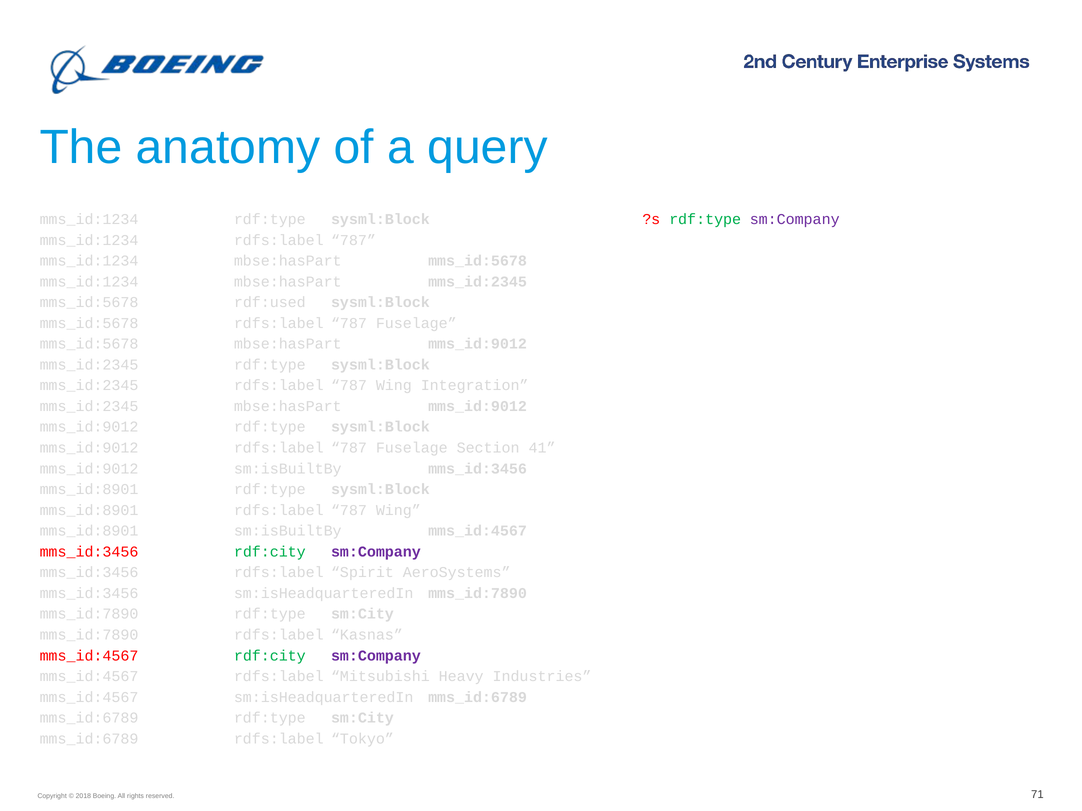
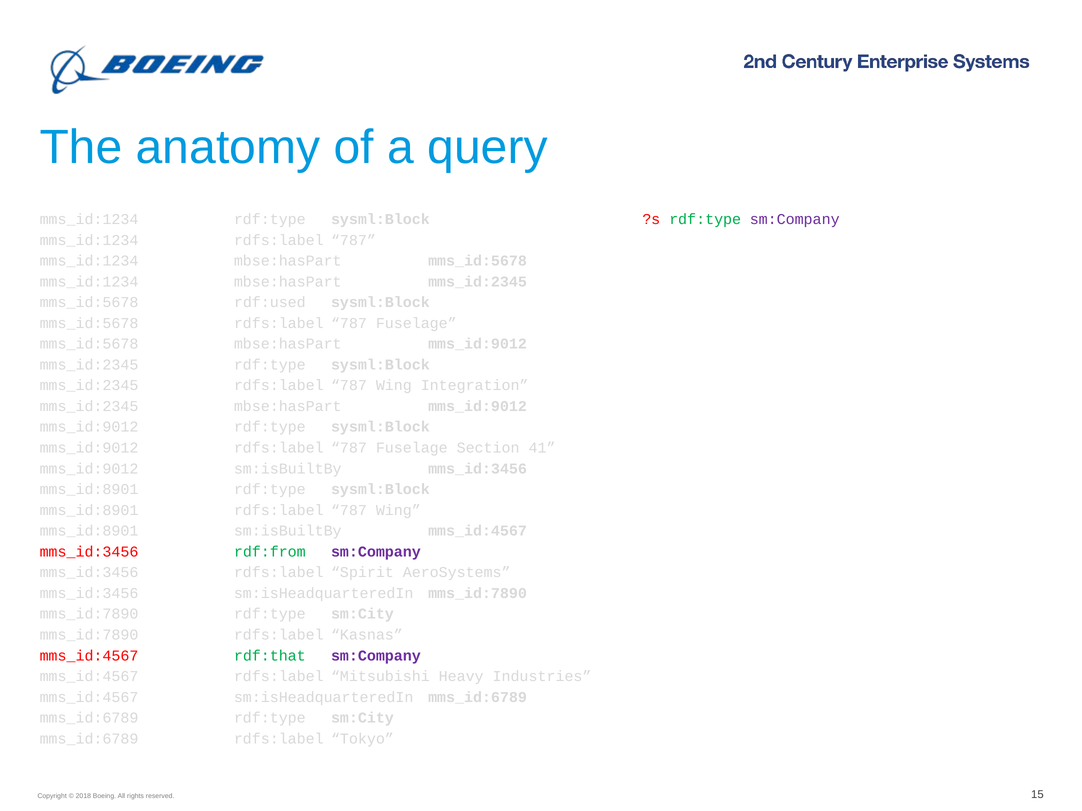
mms_id:3456 rdf:city: rdf:city -> rdf:from (270, 552)
mms_id:4567 rdf:city: rdf:city -> rdf:that (270, 656)
71: 71 -> 15 (1037, 795)
